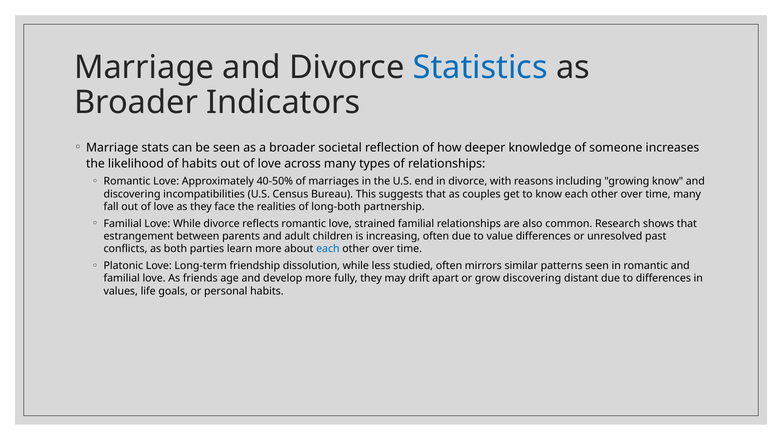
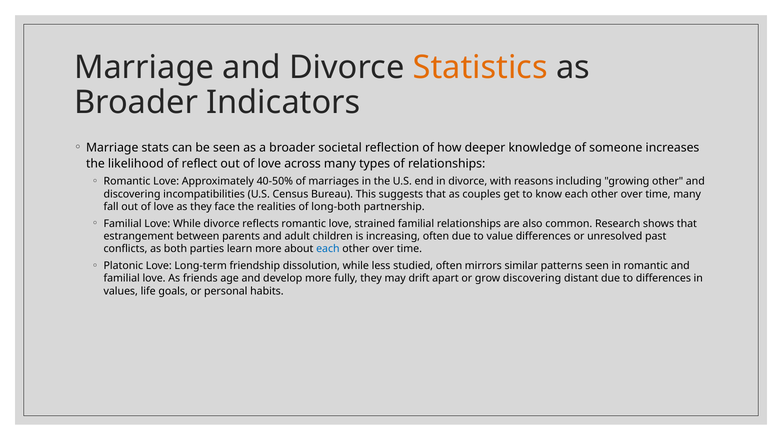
Statistics colour: blue -> orange (480, 67)
of habits: habits -> reflect (200, 164)
growing know: know -> other (668, 181)
